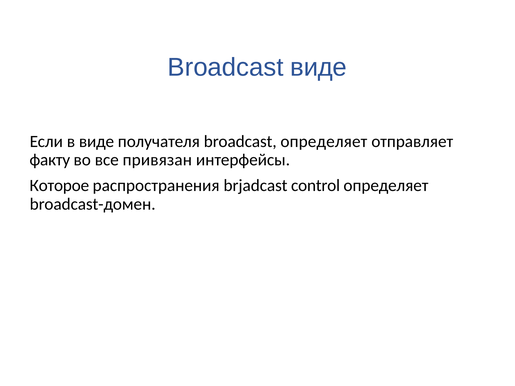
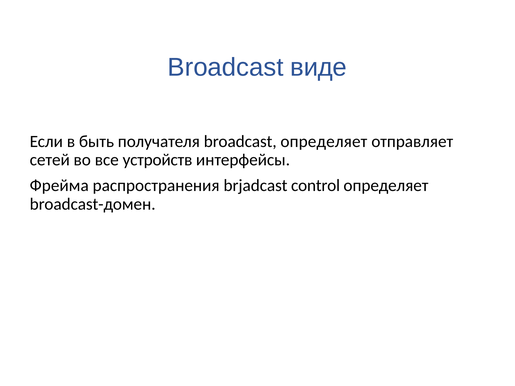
в виде: виде -> быть (96, 142)
факту: факту -> сетей (50, 160)
привязан: привязан -> устройств (157, 160)
Которое: Которое -> Фрейма (59, 186)
